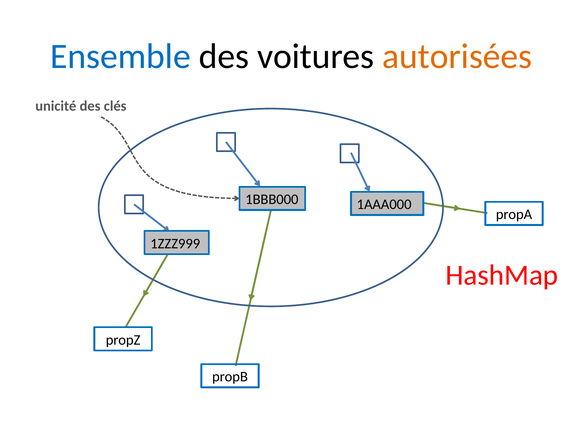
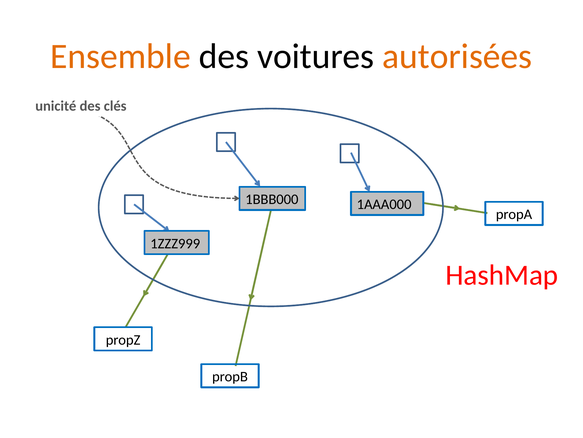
Ensemble colour: blue -> orange (120, 56)
